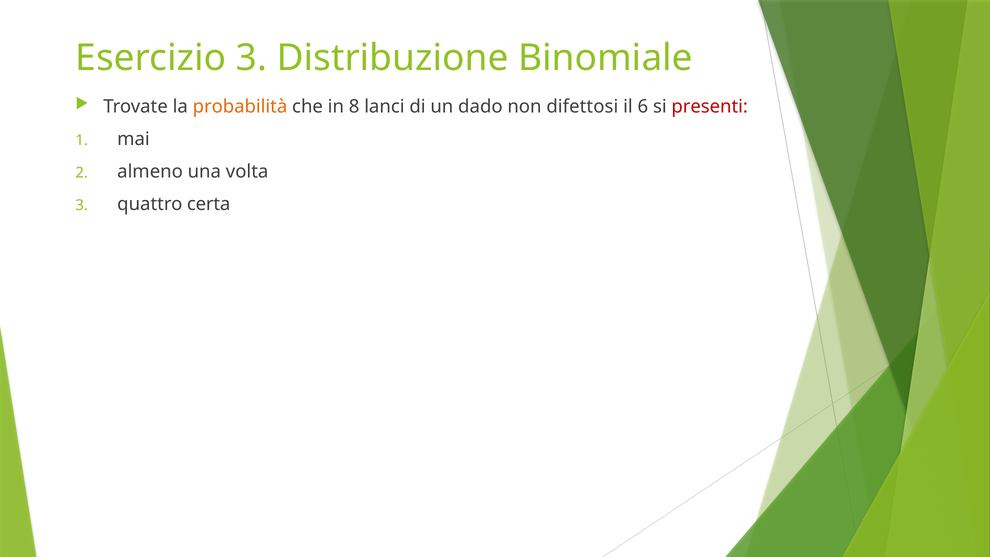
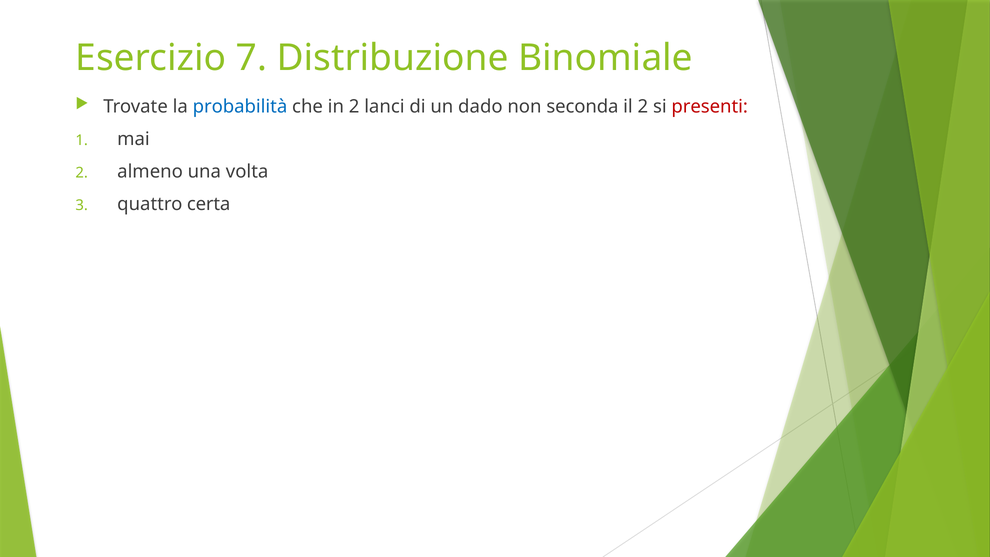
Esercizio 3: 3 -> 7 (251, 58)
probabilità colour: orange -> blue (240, 107)
in 8: 8 -> 2 (354, 107)
difettosi: difettosi -> seconda (582, 107)
il 6: 6 -> 2 (643, 107)
